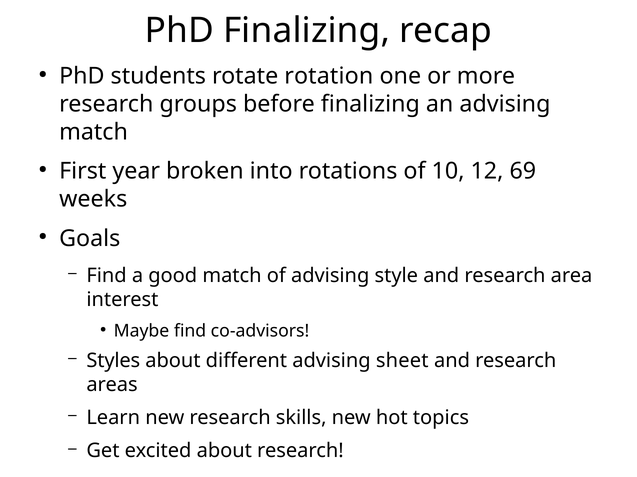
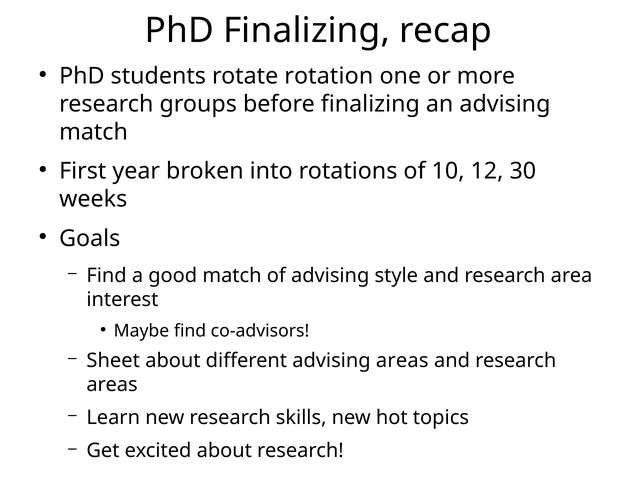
69: 69 -> 30 (523, 171)
Styles: Styles -> Sheet (113, 361)
advising sheet: sheet -> areas (402, 361)
